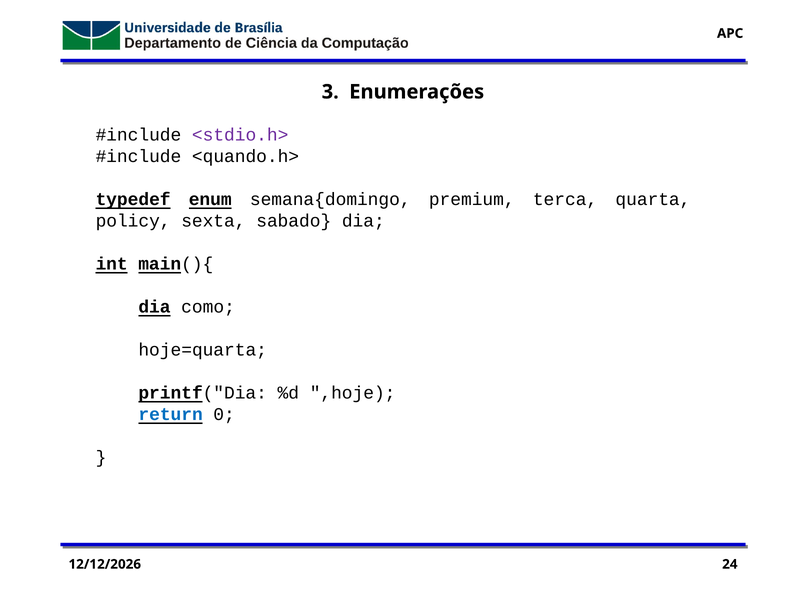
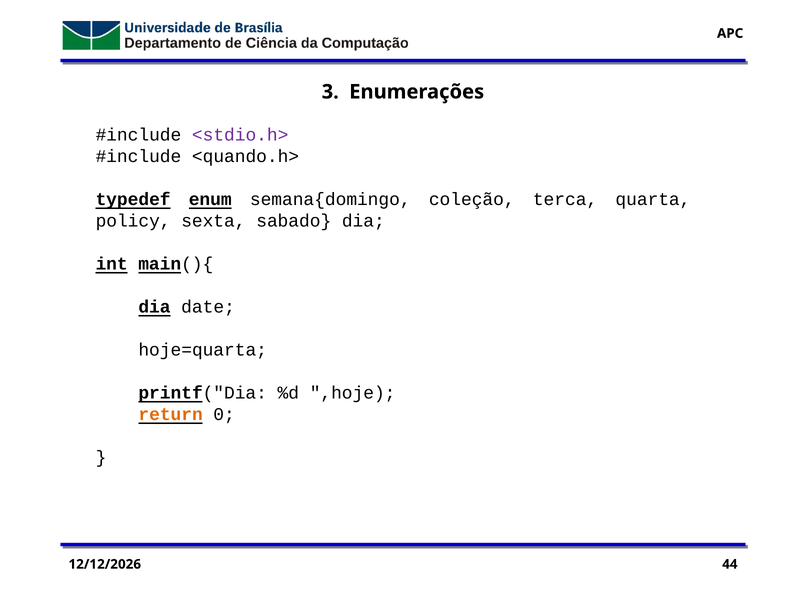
premium: premium -> coleção (472, 199)
como: como -> date (208, 307)
return colour: blue -> orange (171, 414)
24: 24 -> 44 (730, 564)
